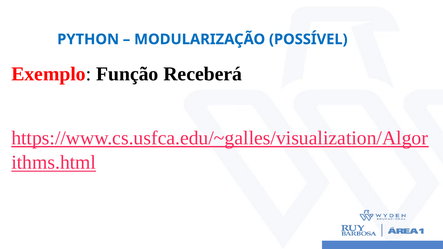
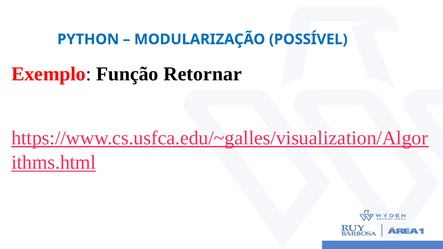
Receberá: Receberá -> Retornar (203, 74)
